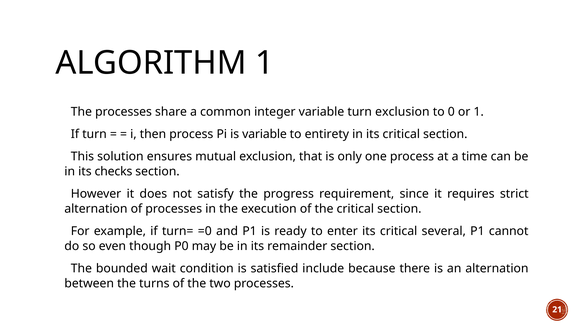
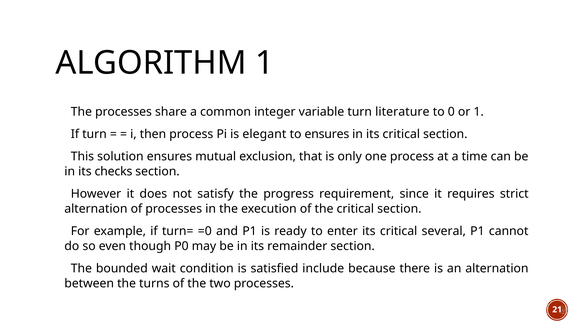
turn exclusion: exclusion -> literature (402, 112)
is variable: variable -> elegant (264, 134)
to entirety: entirety -> ensures (327, 134)
